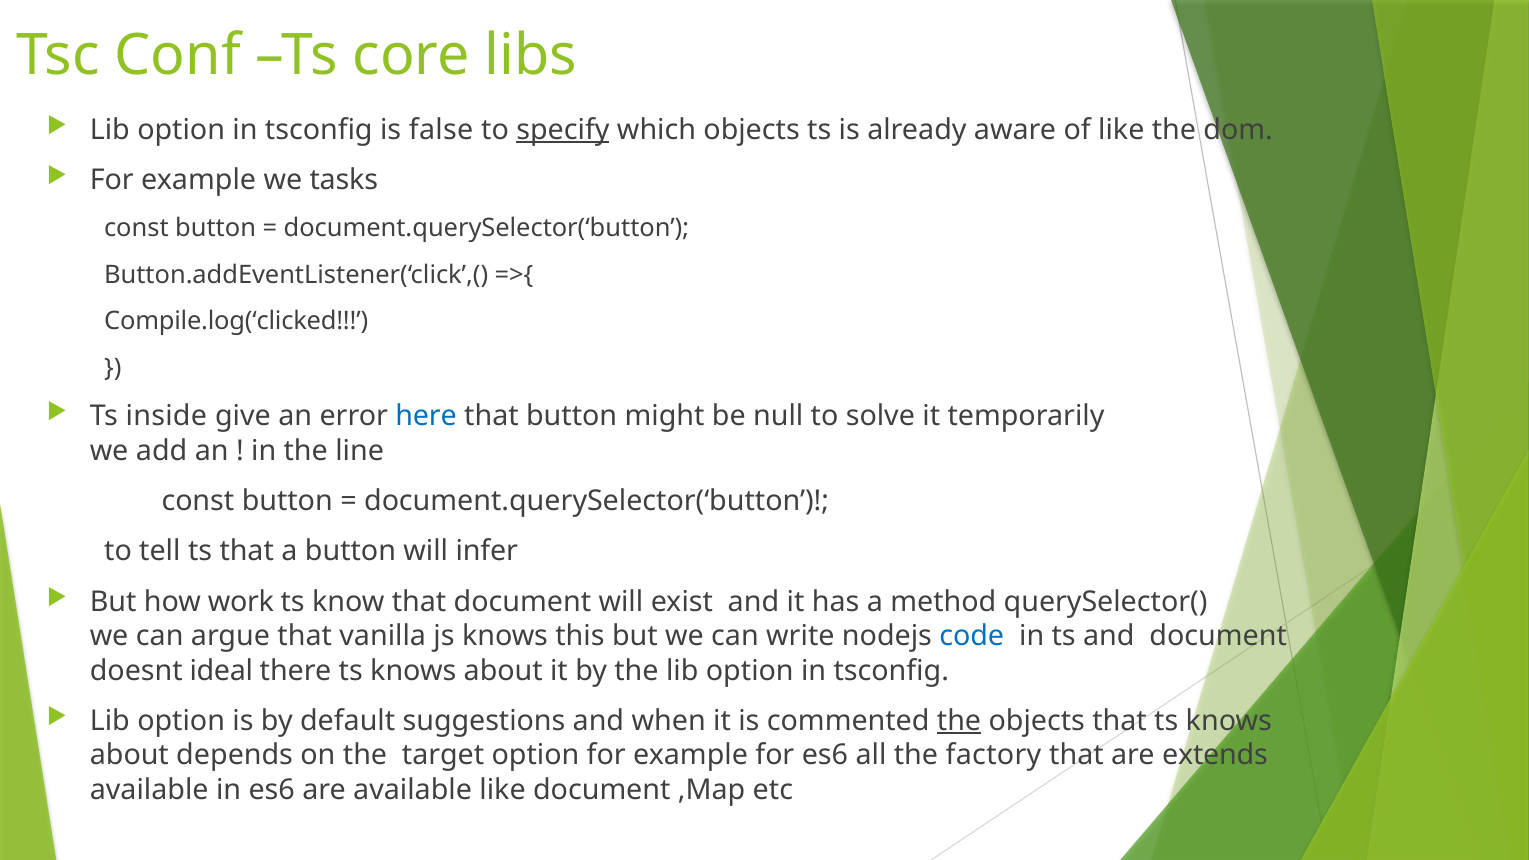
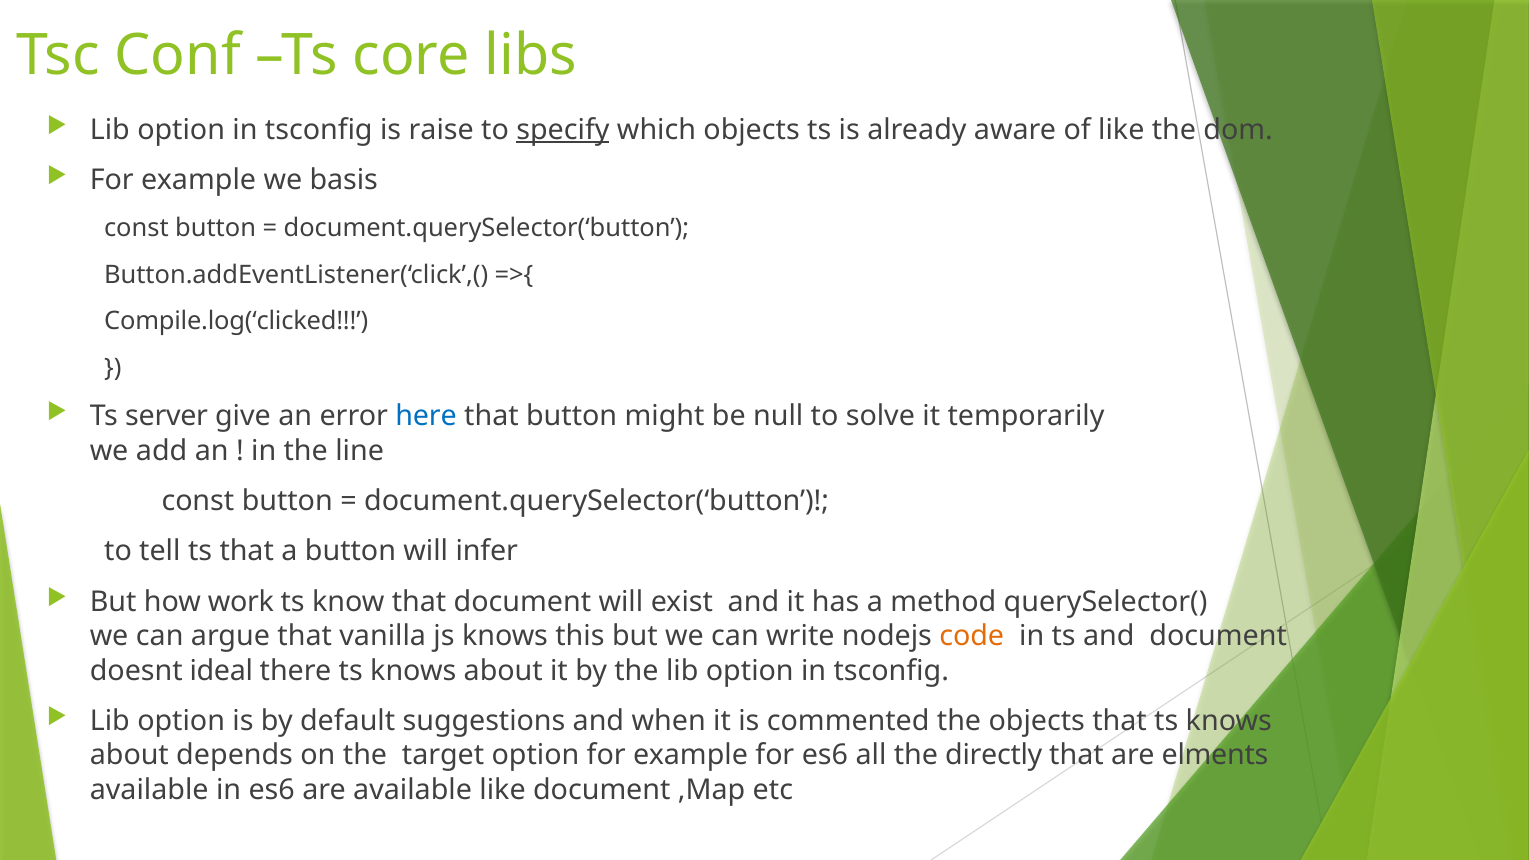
false: false -> raise (441, 130)
tasks: tasks -> basis (344, 180)
inside: inside -> server (167, 416)
code colour: blue -> orange (972, 636)
the underline: present -> none (959, 721)
factory: factory -> directly (994, 755)
extends: extends -> elments (1215, 755)
